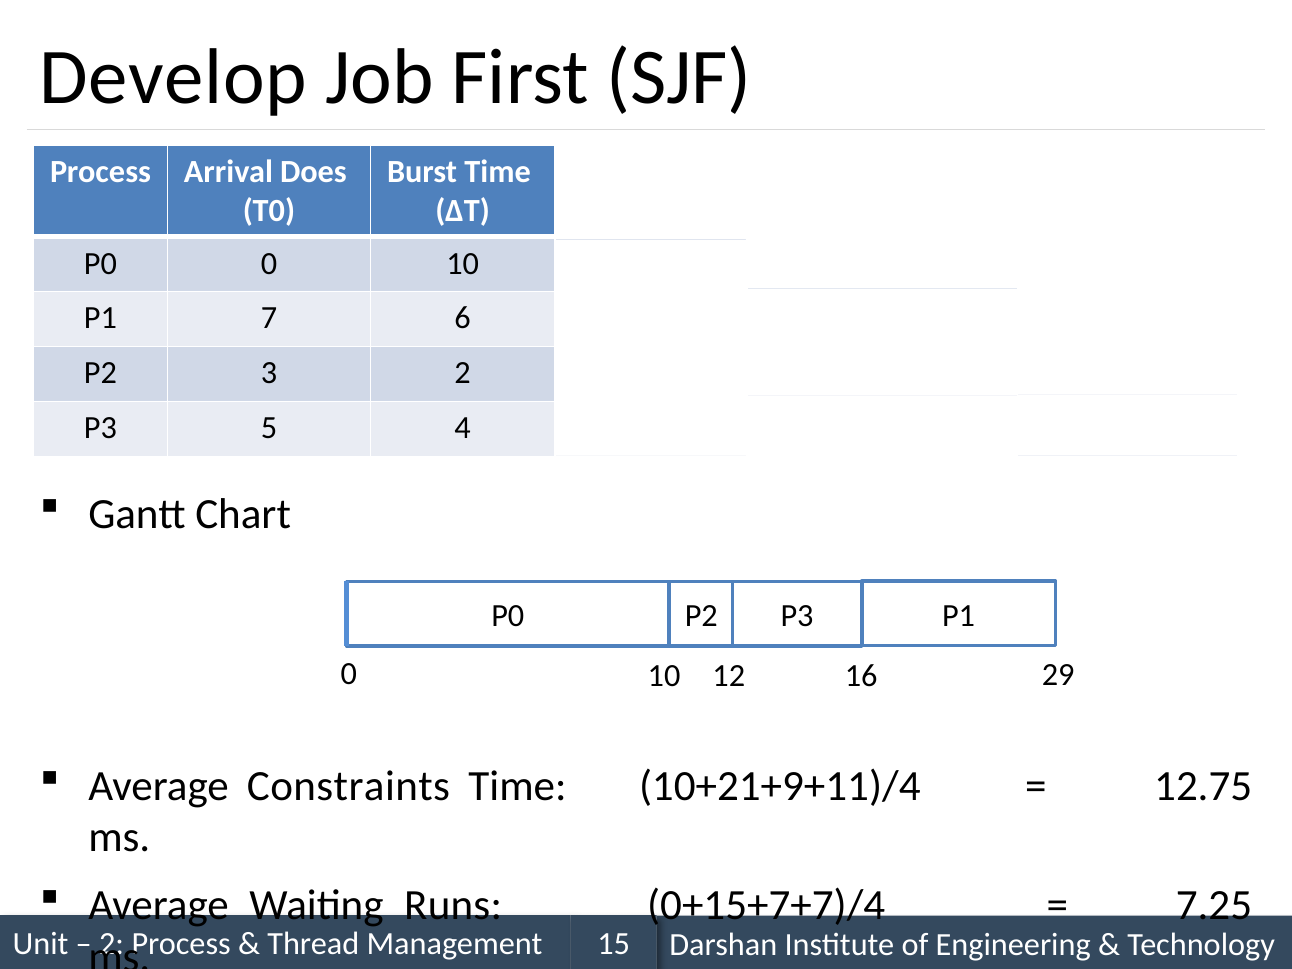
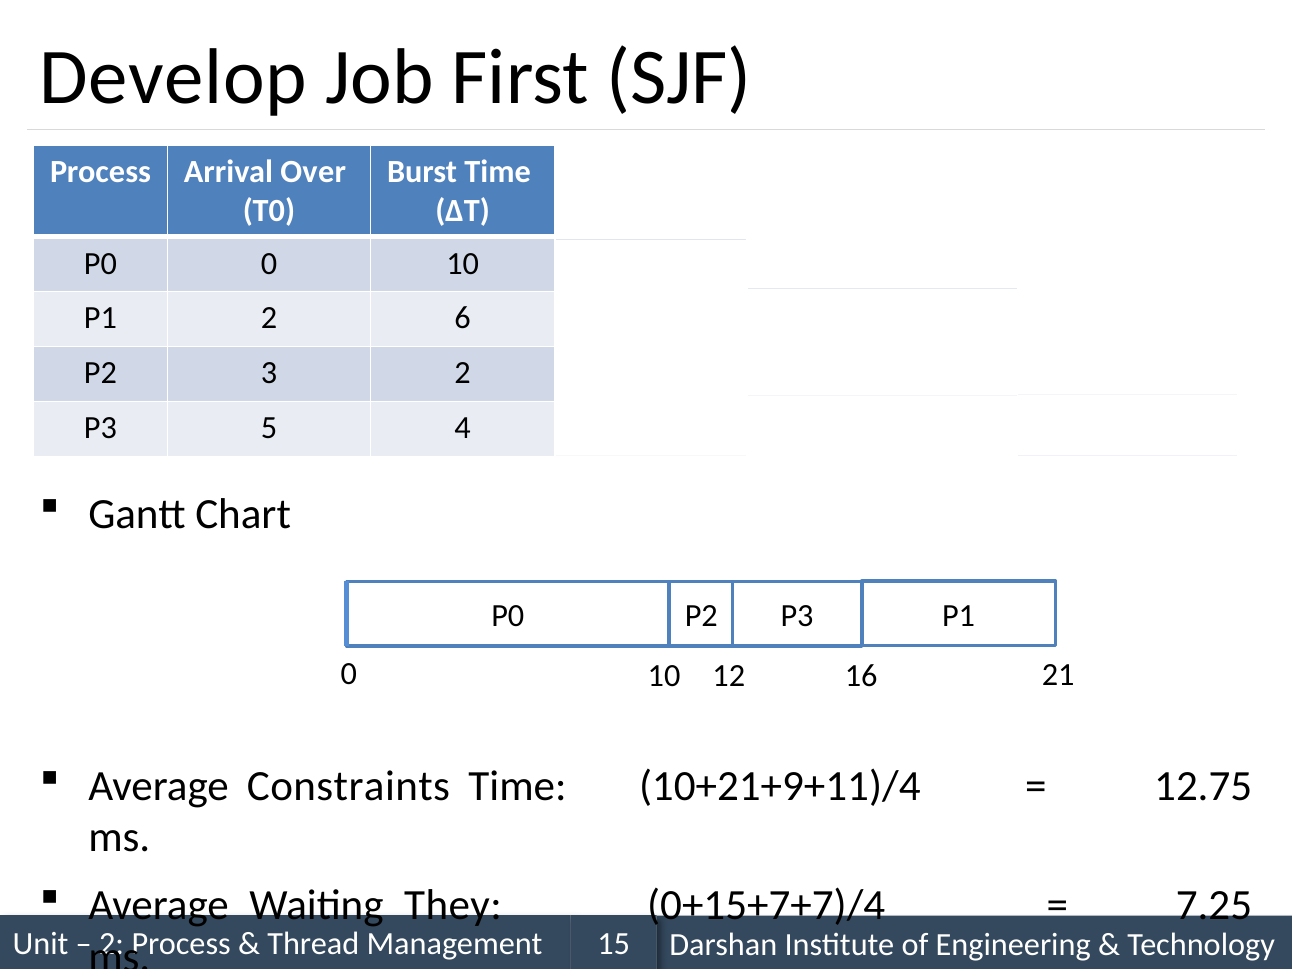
Does: Does -> Over (313, 172)
P1 7: 7 -> 2 (269, 318)
12 29: 29 -> 21 (1058, 675)
Runs: Runs -> They (453, 906)
